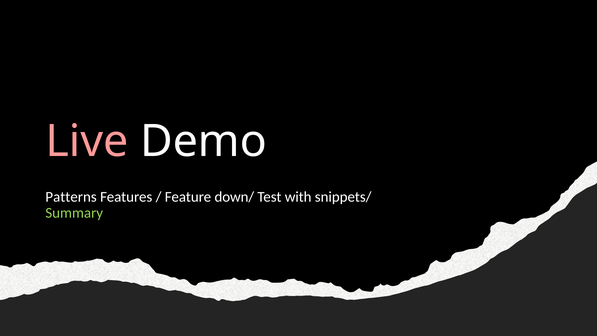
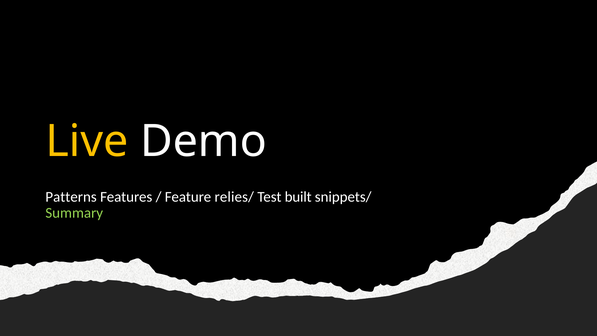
Live colour: pink -> yellow (87, 141)
down/: down/ -> relies/ (234, 197)
with: with -> built (298, 197)
